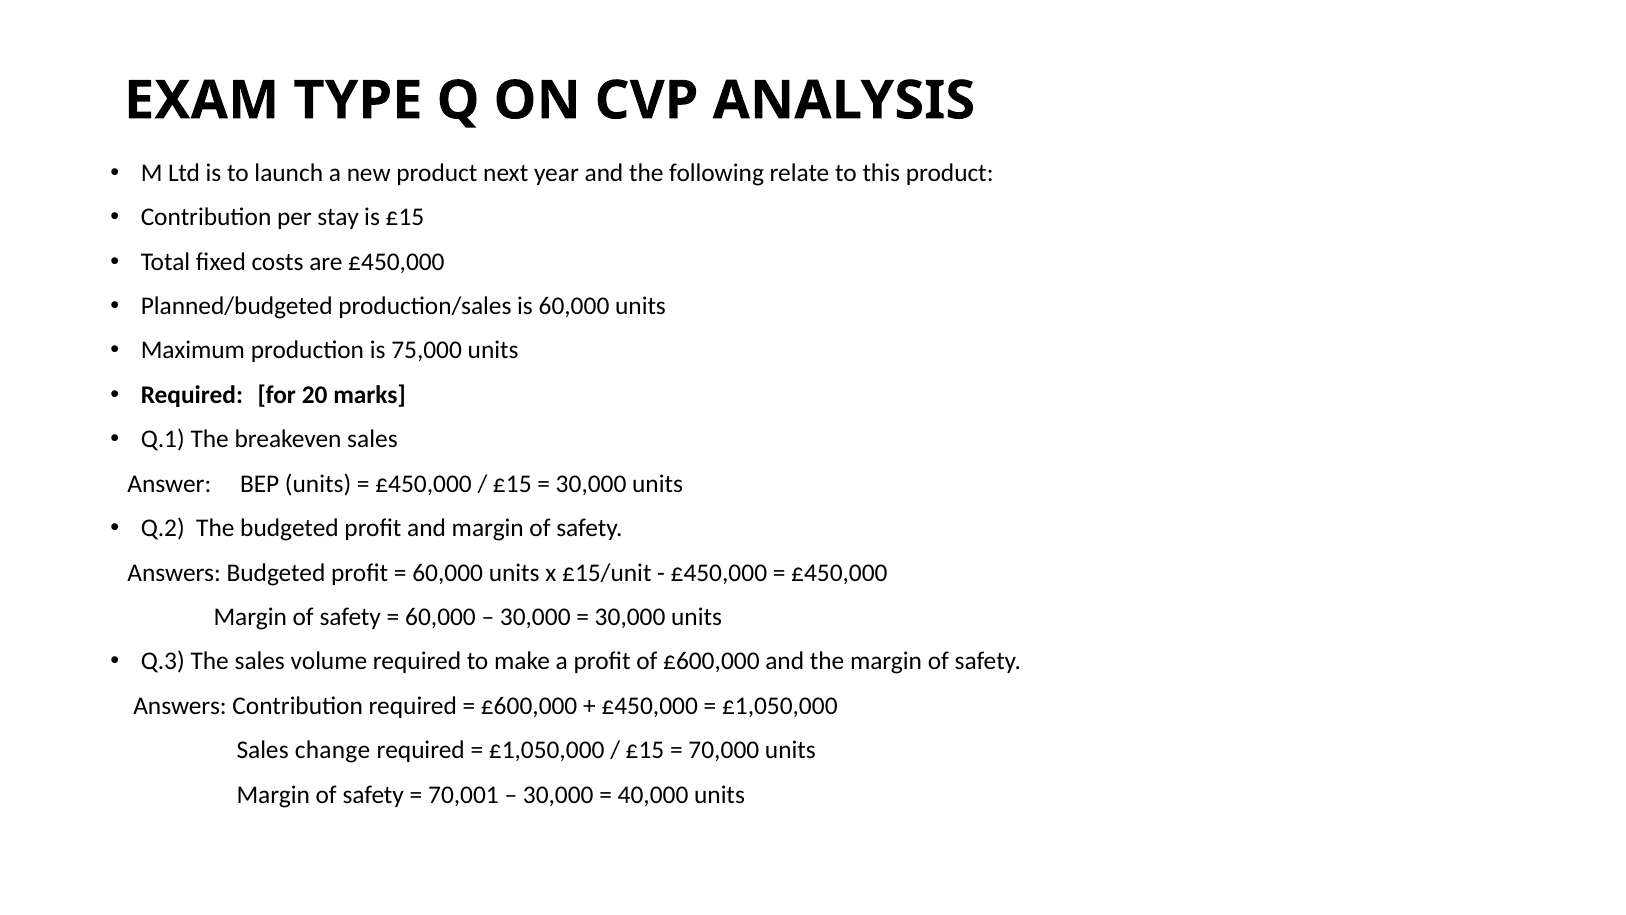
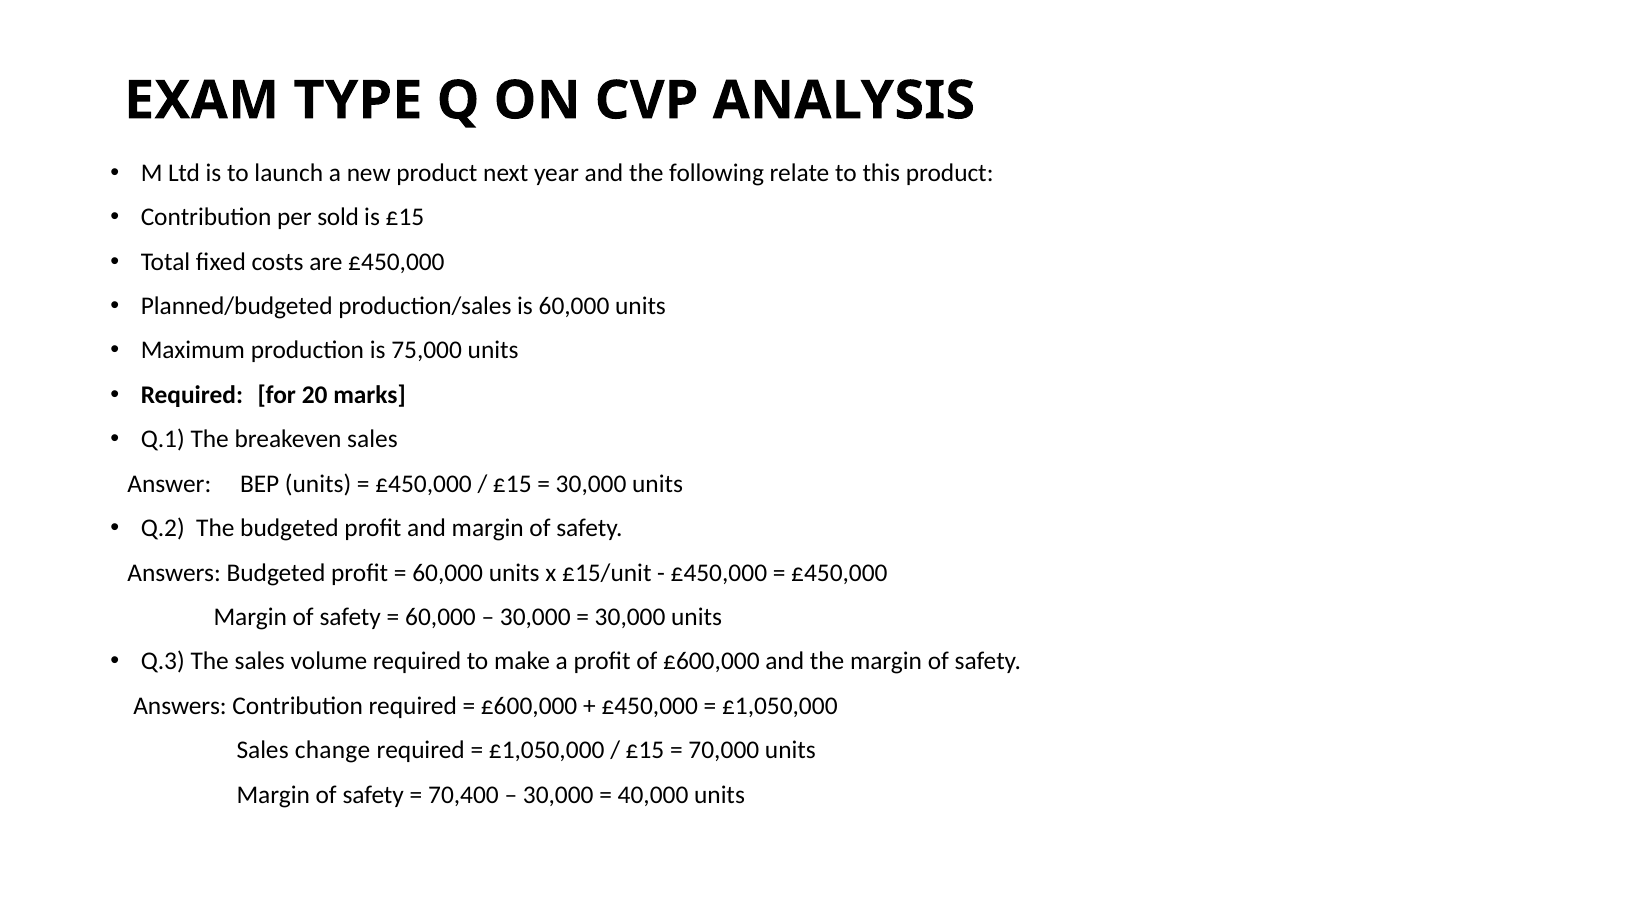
stay: stay -> sold (338, 217)
70,001: 70,001 -> 70,400 (463, 795)
